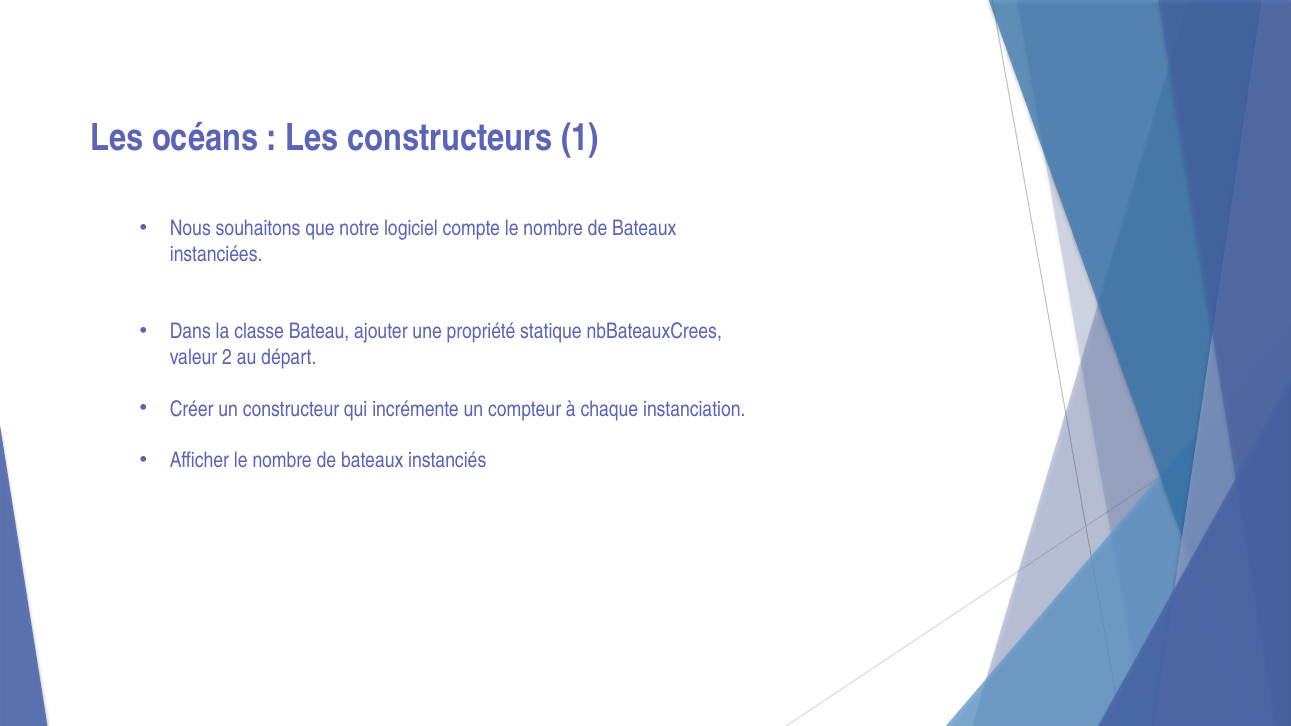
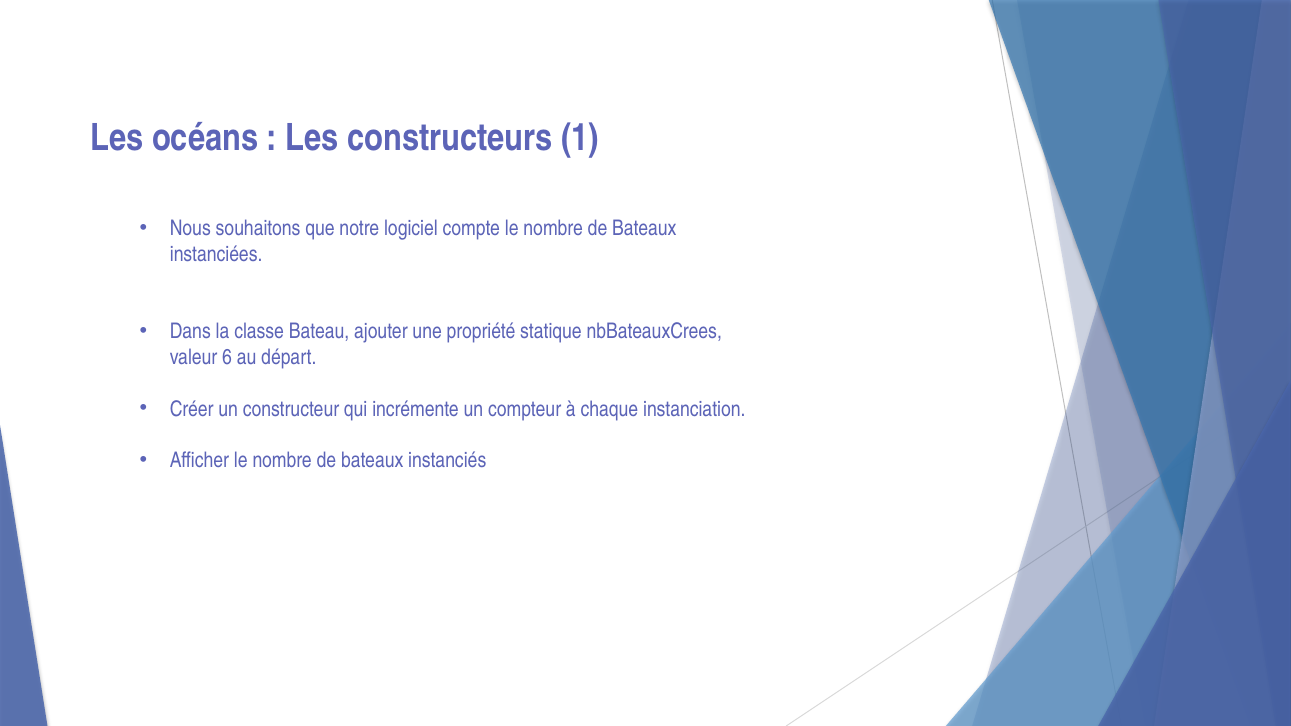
2: 2 -> 6 (227, 358)
